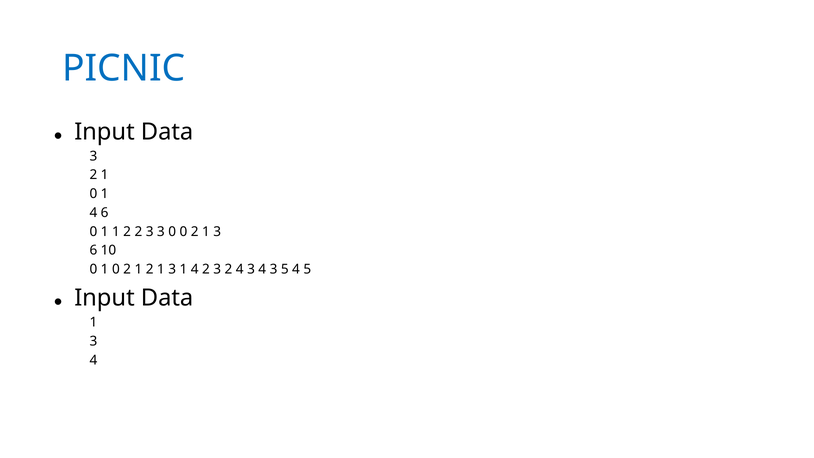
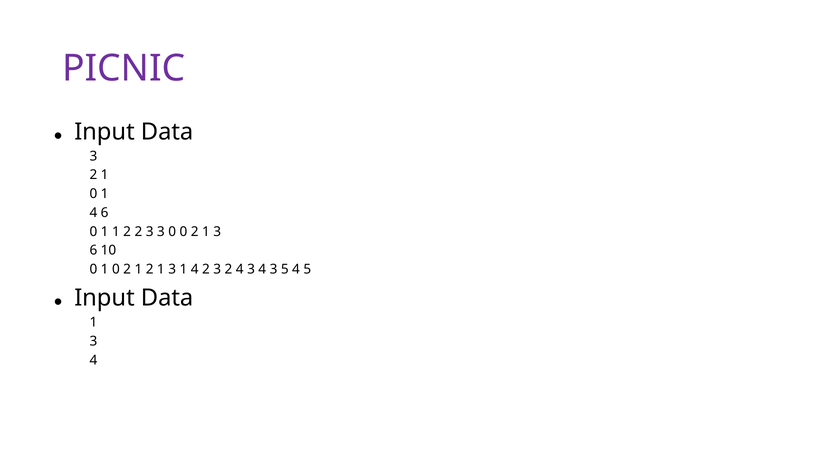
PICNIC colour: blue -> purple (124, 68)
